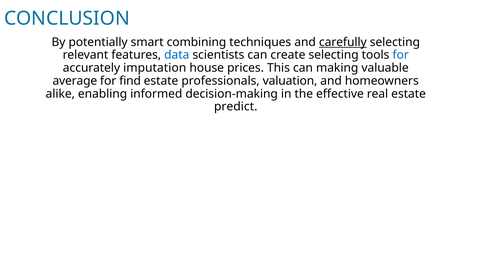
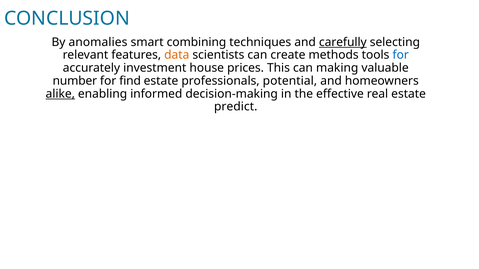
potentially: potentially -> anomalies (98, 42)
data colour: blue -> orange (177, 55)
create selecting: selecting -> methods (334, 55)
imputation: imputation -> investment (155, 68)
average: average -> number (75, 81)
valuation: valuation -> potential (290, 81)
alike underline: none -> present (60, 94)
